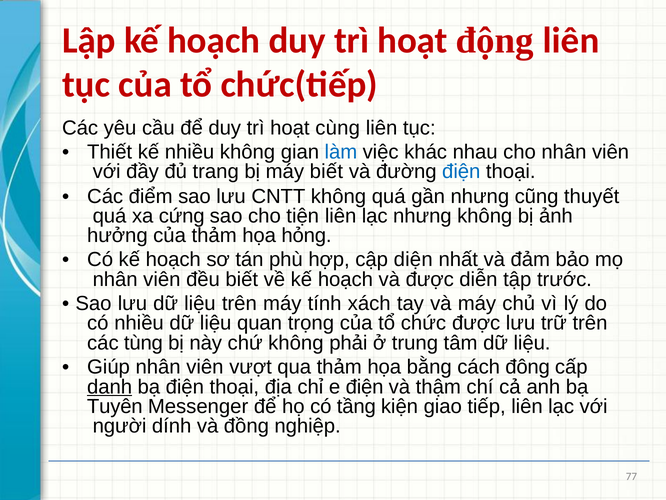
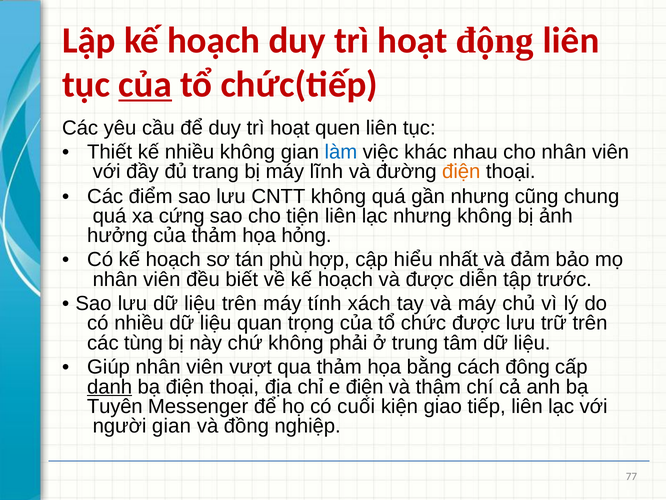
của underline: none -> present (145, 85)
cùng: cùng -> quen (338, 128)
máy biết: biết -> lĩnh (326, 172)
điện colour: blue -> orange (461, 172)
thuyết: thuyết -> chung (592, 196)
diện: diện -> hiểu (413, 260)
tầng: tầng -> cuối (356, 406)
người dính: dính -> gian (172, 425)
